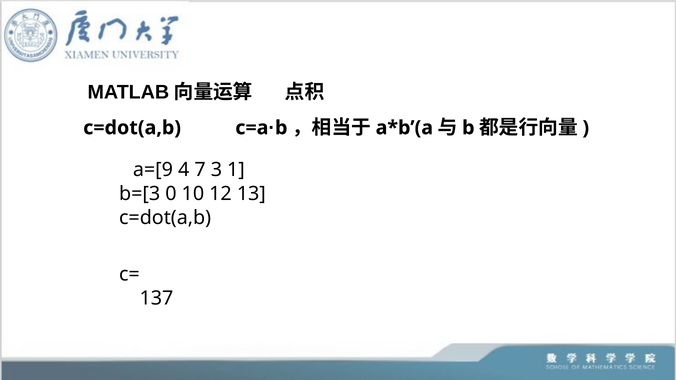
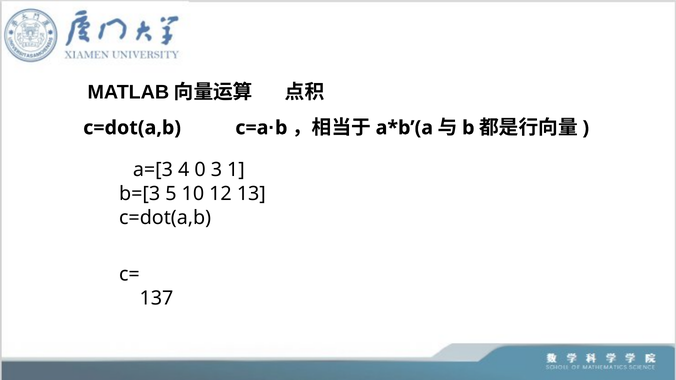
a=[9: a=[9 -> a=[3 (153, 170)
7: 7 -> 0 (200, 170)
0: 0 -> 5 (171, 194)
